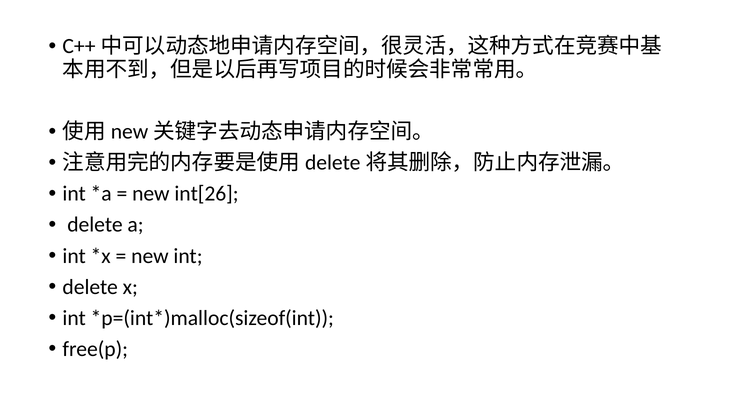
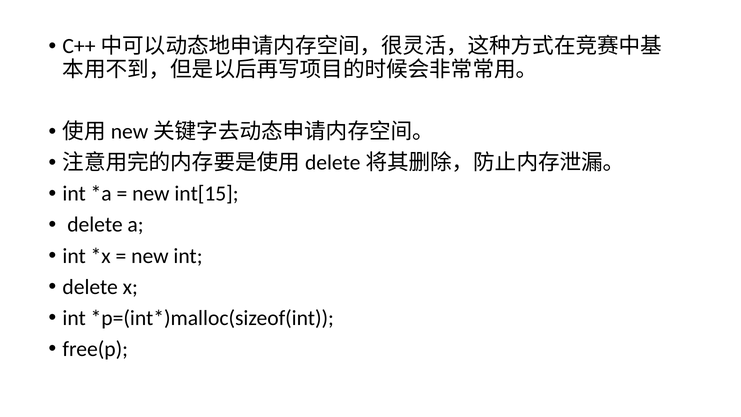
int[26: int[26 -> int[15 (207, 194)
